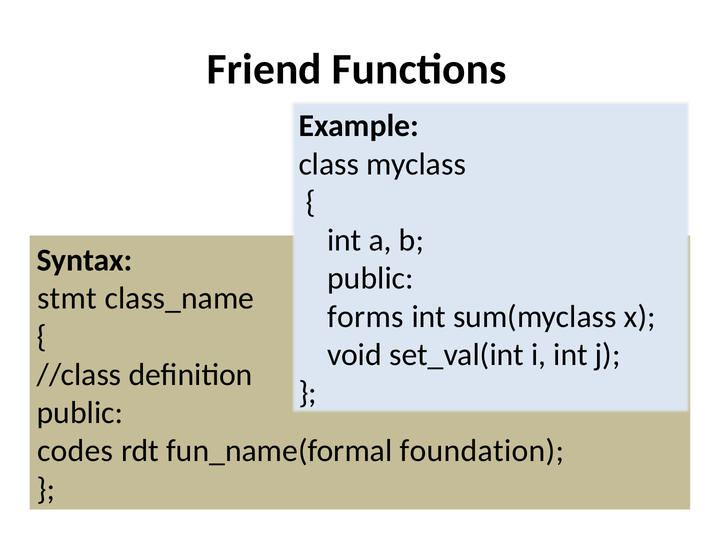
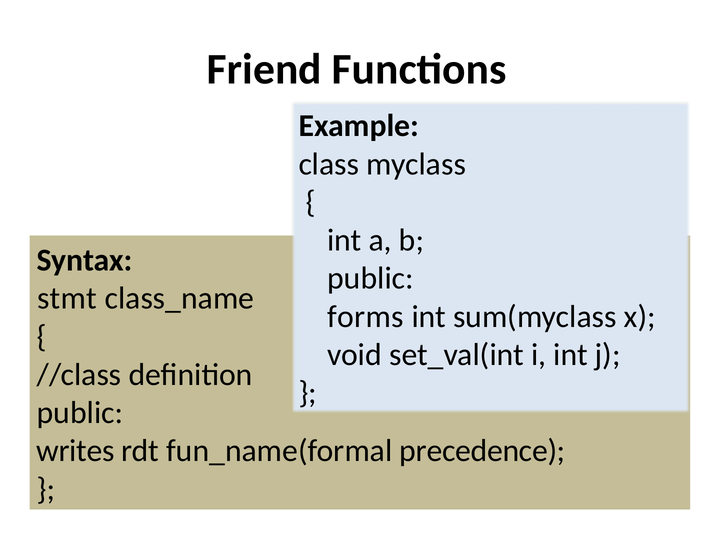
codes: codes -> writes (75, 451)
foundation: foundation -> precedence (482, 451)
